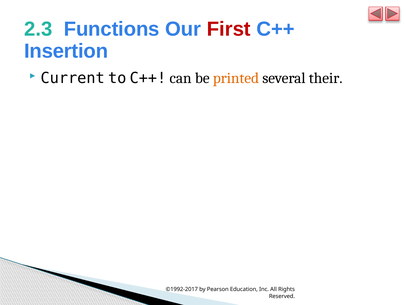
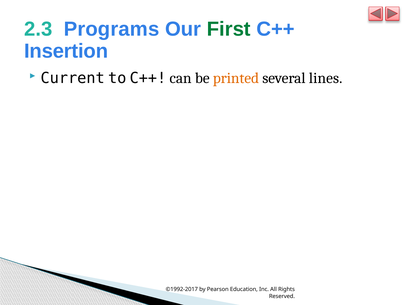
Functions: Functions -> Programs (112, 29)
First colour: red -> green (229, 29)
their: their -> lines (326, 78)
